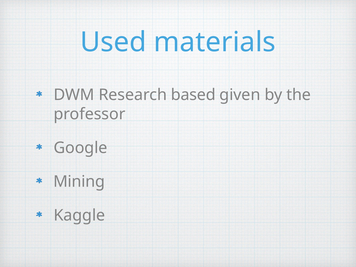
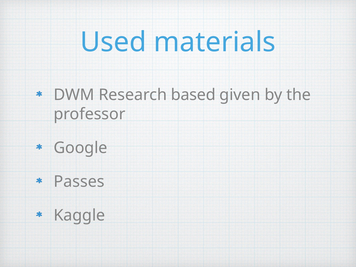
Mining: Mining -> Passes (79, 182)
